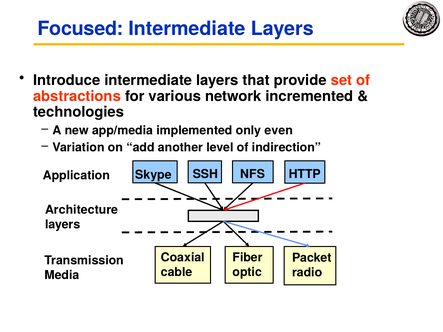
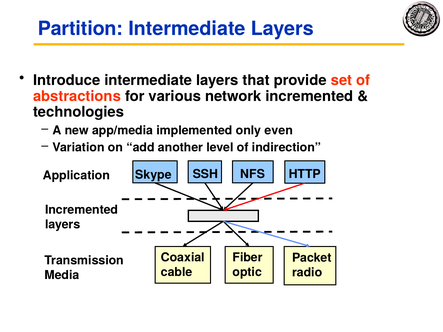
Focused: Focused -> Partition (80, 29)
Architecture: Architecture -> Incremented (82, 210)
